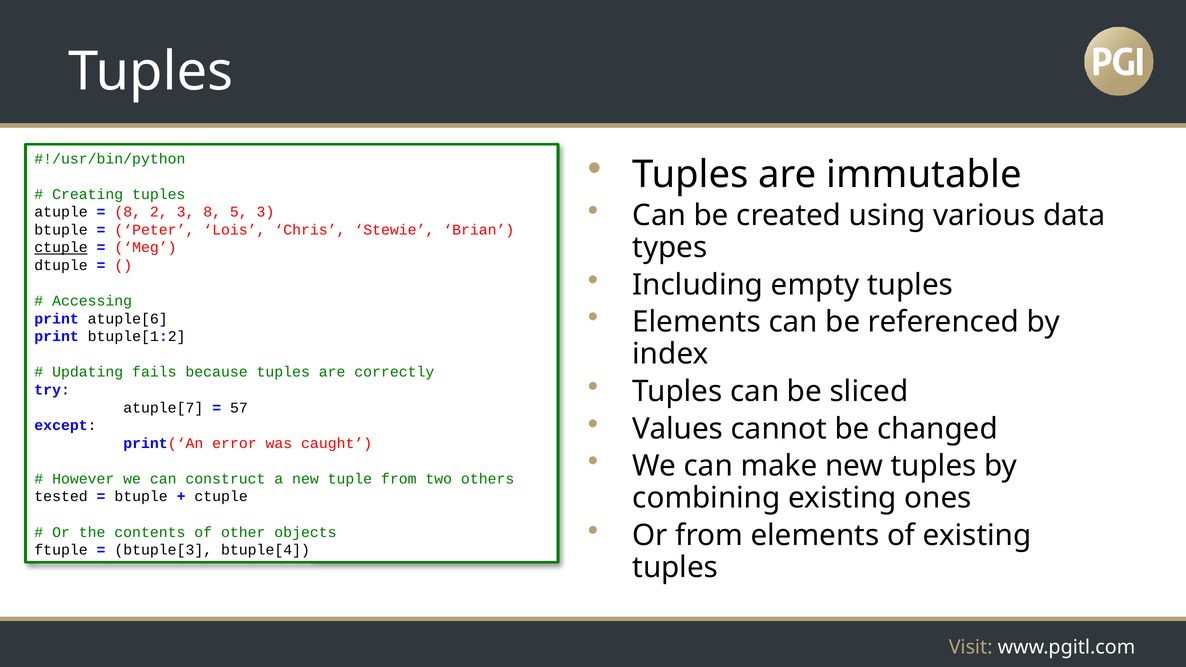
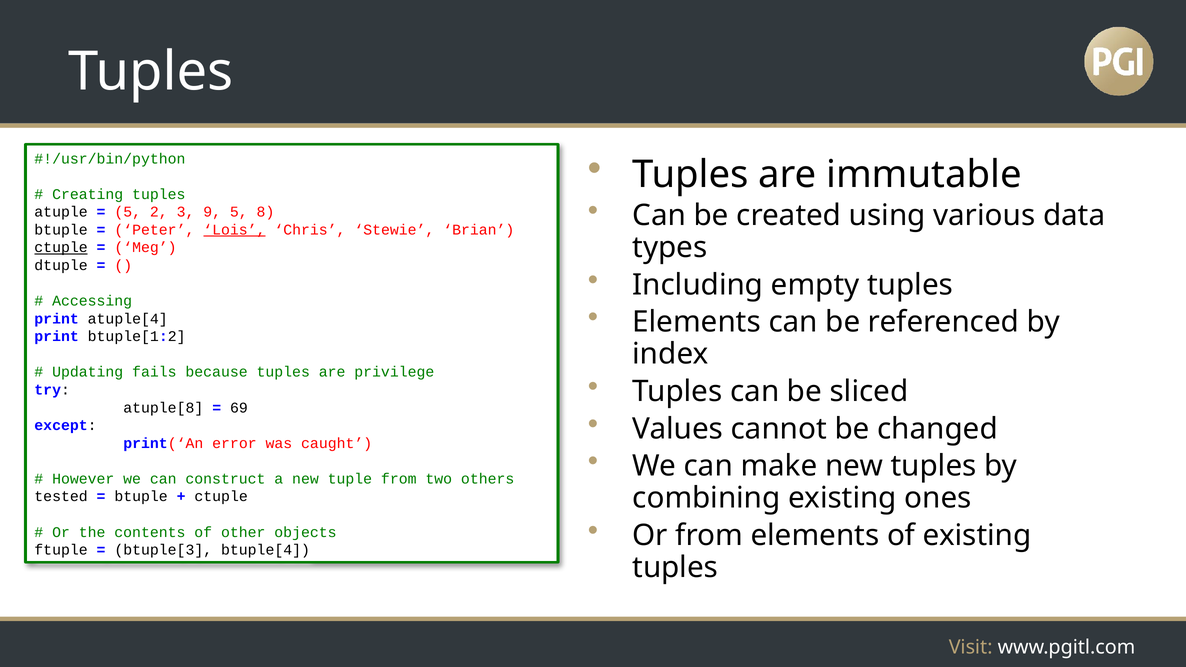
8: 8 -> 5 (128, 212)
3 8: 8 -> 9 (212, 212)
5 3: 3 -> 8 (266, 212)
Lois underline: none -> present (234, 230)
atuple[6: atuple[6 -> atuple[4 (128, 319)
correctly: correctly -> privilege (394, 372)
atuple[7: atuple[7 -> atuple[8 (163, 408)
57: 57 -> 69 (239, 408)
